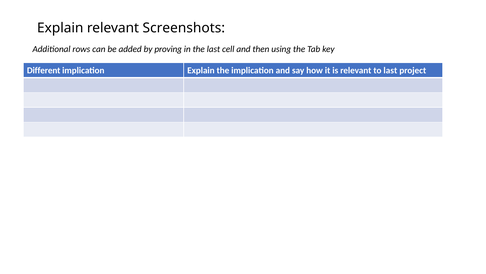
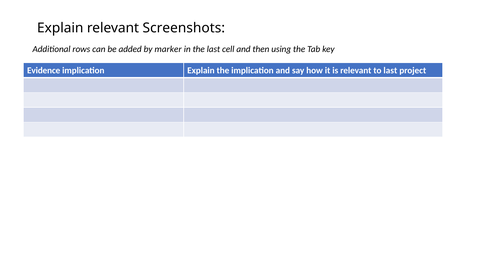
proving: proving -> marker (168, 49)
Different: Different -> Evidence (44, 70)
